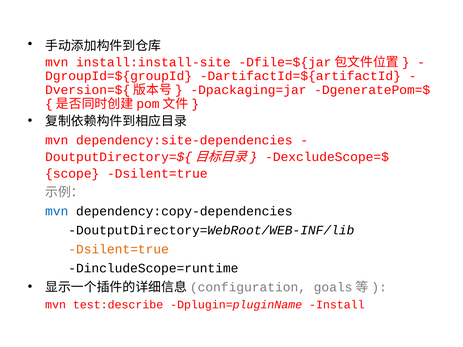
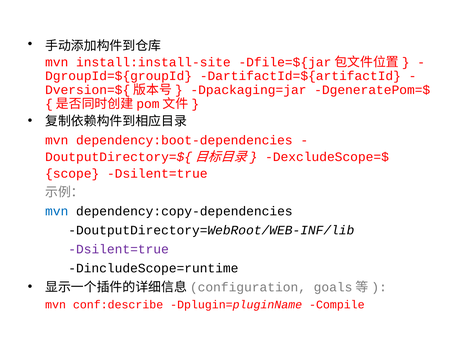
dependency:site-dependencies: dependency:site-dependencies -> dependency:boot-dependencies (184, 140)
Dsilent=true colour: orange -> purple (119, 249)
test:describe: test:describe -> conf:describe (118, 305)
Install: Install -> Compile (337, 305)
